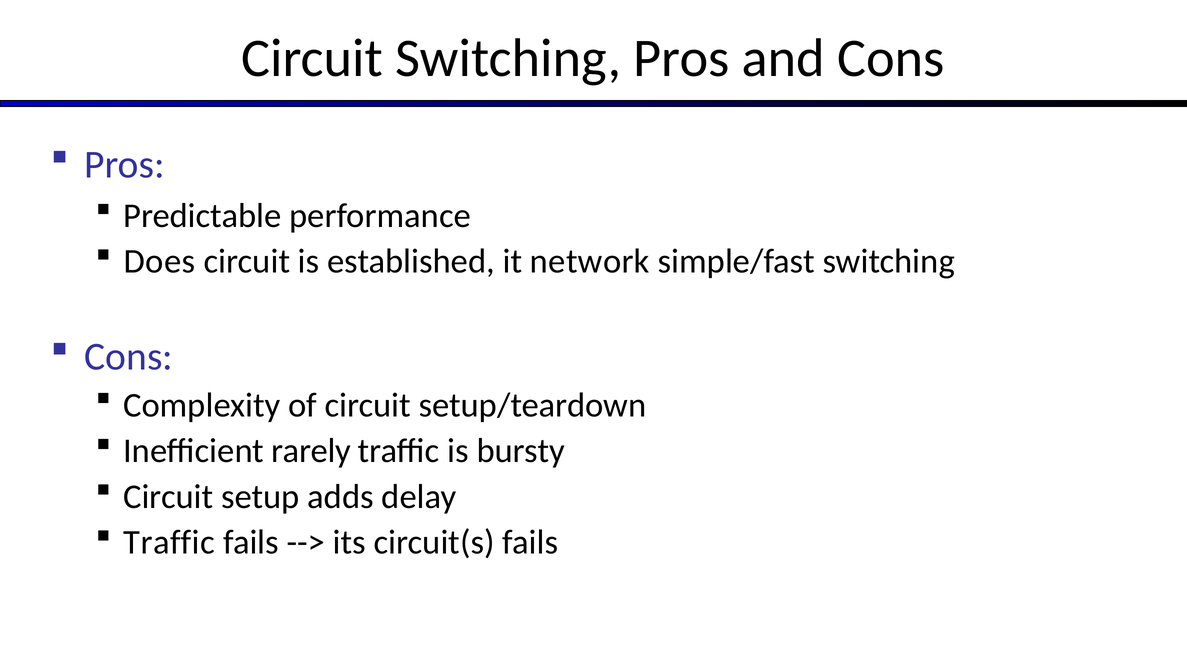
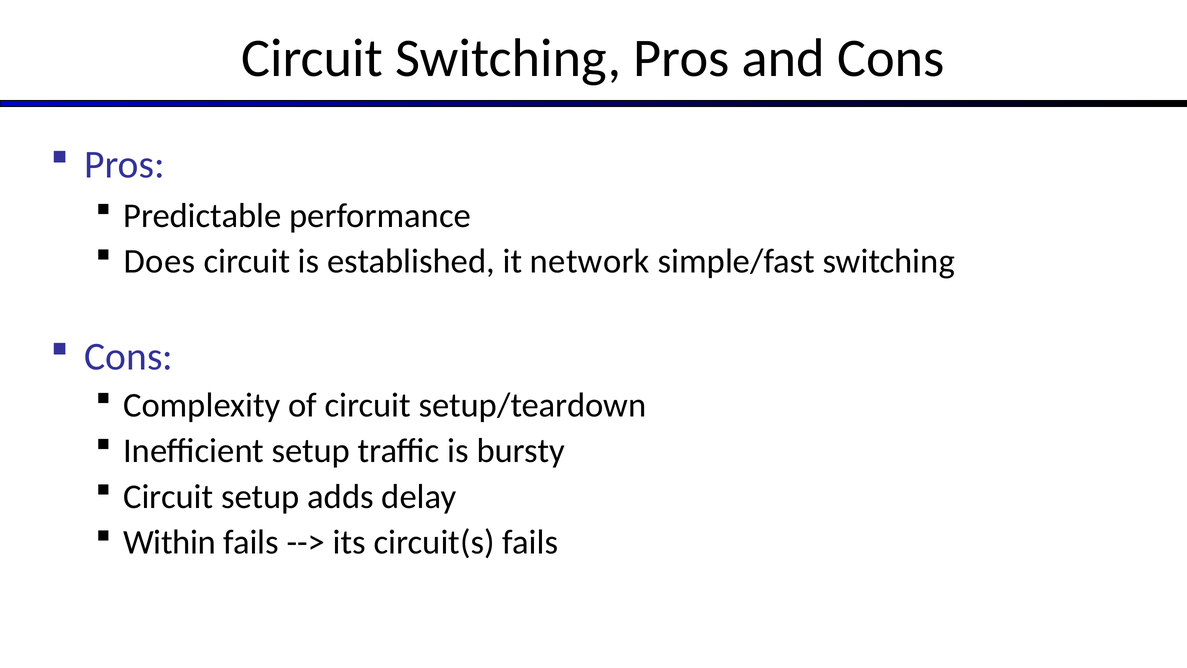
Inefficient rarely: rarely -> setup (311, 451)
Traffic: Traffic -> Within (169, 542)
